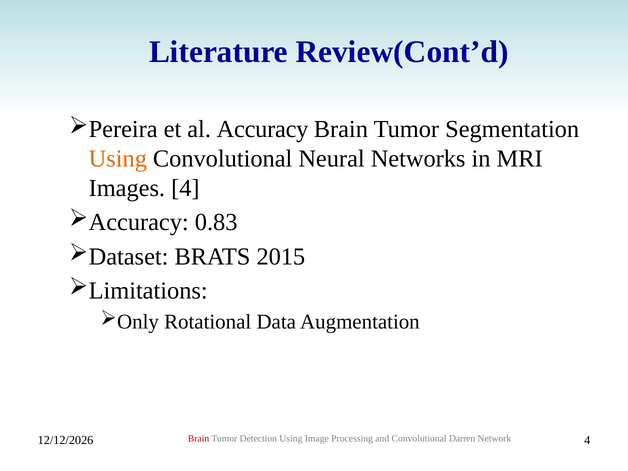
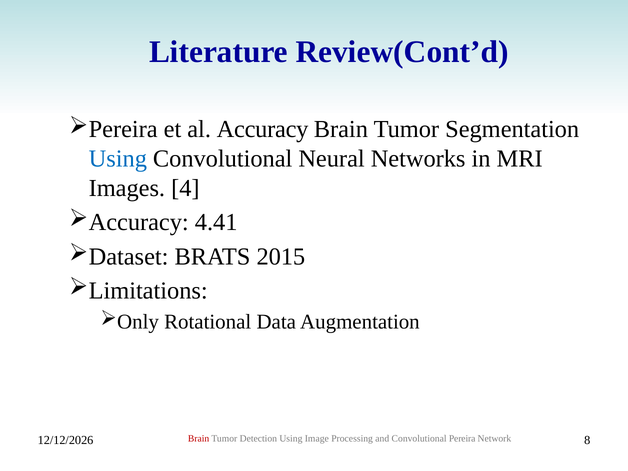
Using colour: orange -> blue (118, 159)
0.83: 0.83 -> 4.41 (216, 222)
Darren: Darren -> Pereira (462, 438)
Network 4: 4 -> 8 (587, 440)
